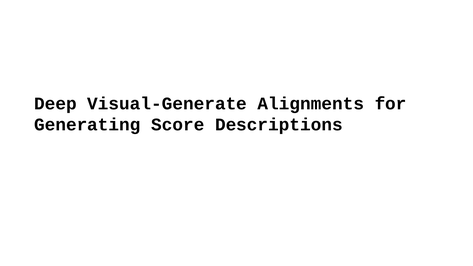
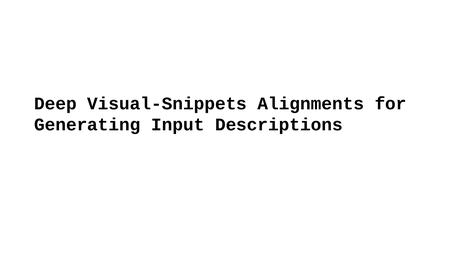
Visual-Generate: Visual-Generate -> Visual-Snippets (167, 104)
Score: Score -> Input (178, 125)
